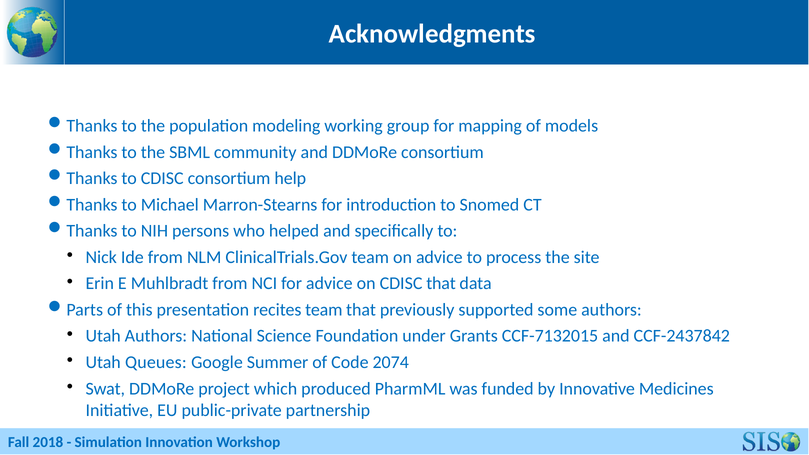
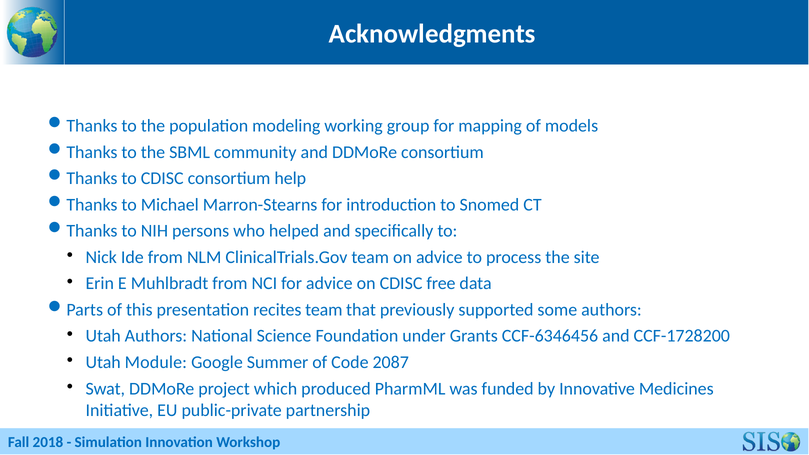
CDISC that: that -> free (441, 284)
CCF-7132015: CCF-7132015 -> CCF-6346456 (550, 336)
CCF-2437842: CCF-2437842 -> CCF-1728200 (682, 336)
Queues: Queues -> Module (156, 362)
2074: 2074 -> 2087 (391, 362)
